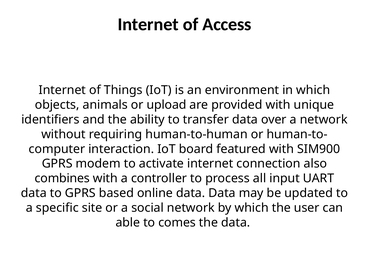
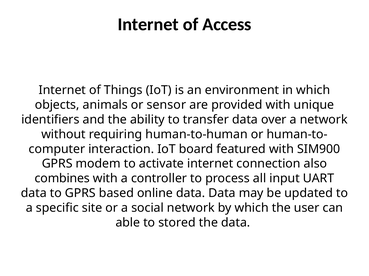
upload: upload -> sensor (166, 105)
comes: comes -> stored (177, 223)
